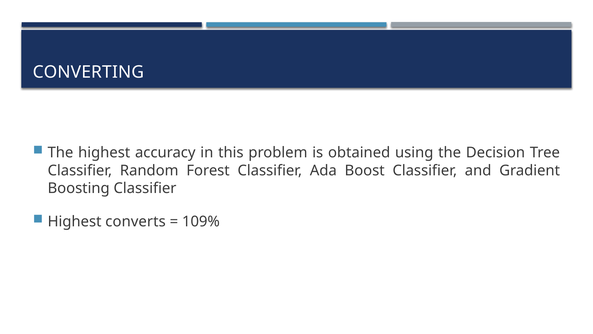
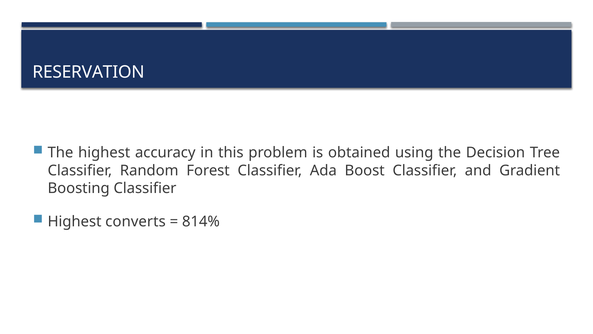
CONVERTING: CONVERTING -> RESERVATION (89, 72)
109%: 109% -> 814% (201, 221)
